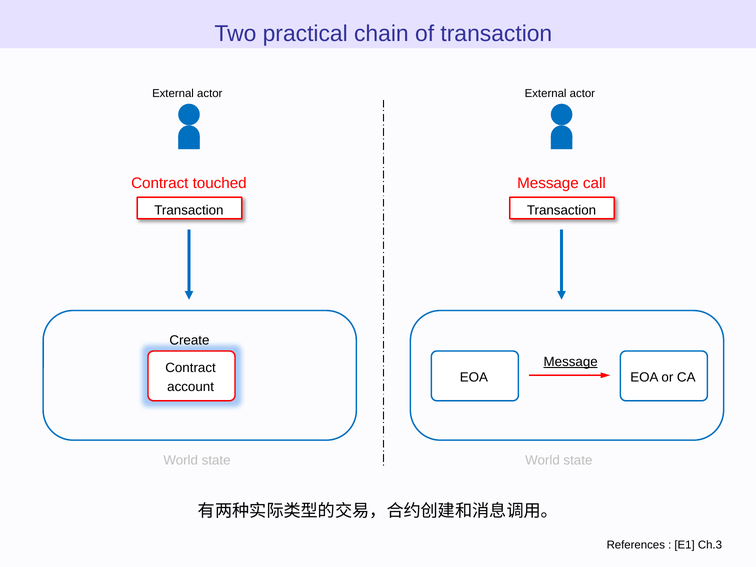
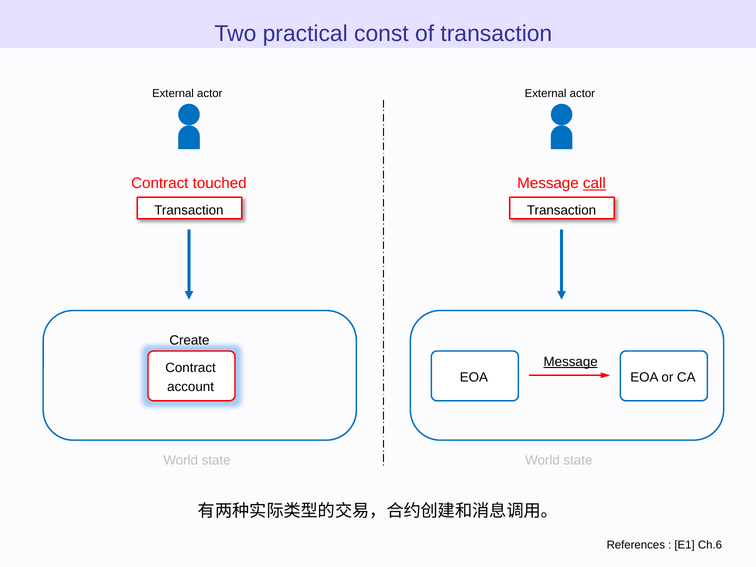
chain: chain -> const (381, 34)
call underline: none -> present (594, 183)
Ch.3: Ch.3 -> Ch.6 (710, 545)
